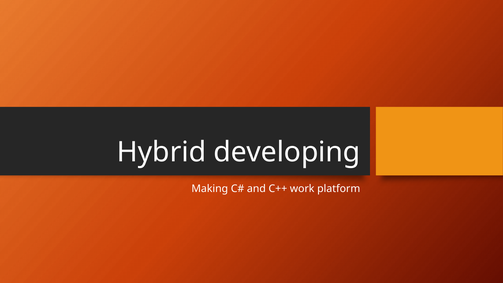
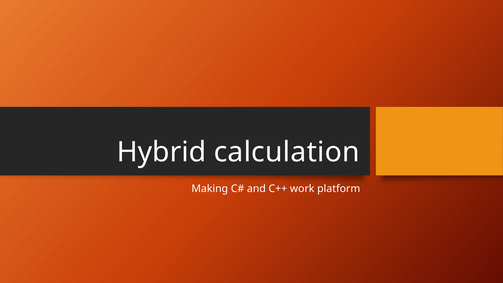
developing: developing -> calculation (287, 152)
